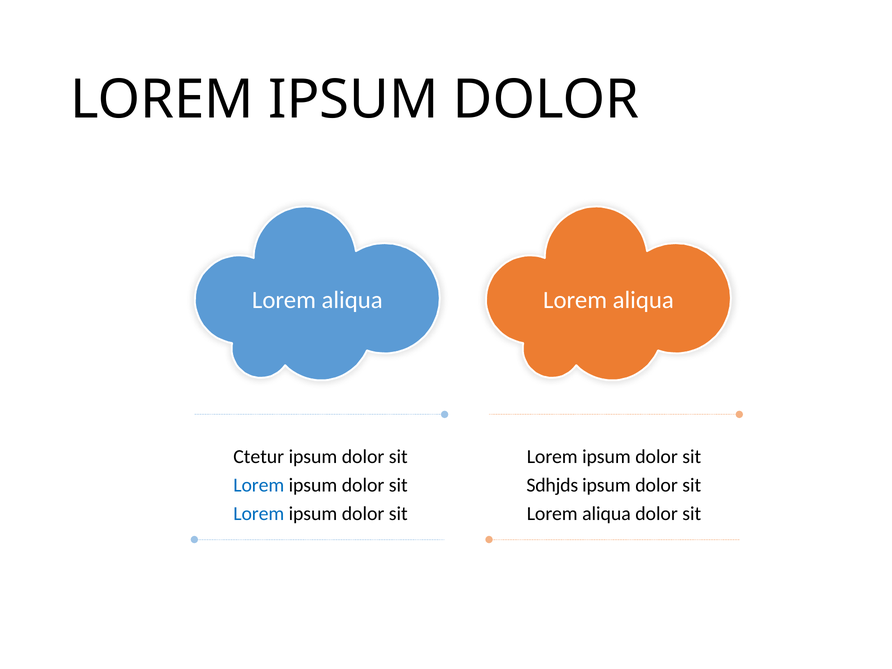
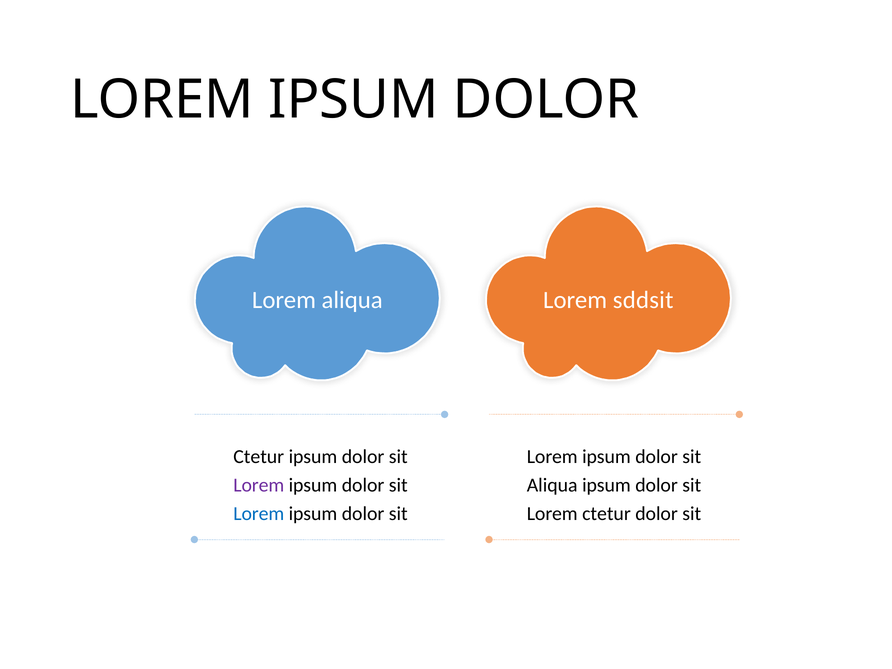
aliqua: aliqua -> sddsit (643, 300)
Lorem colour: blue -> purple (259, 485)
Sdhjds: Sdhjds -> Aliqua (552, 485)
aliqua: aliqua -> ctetur (606, 514)
